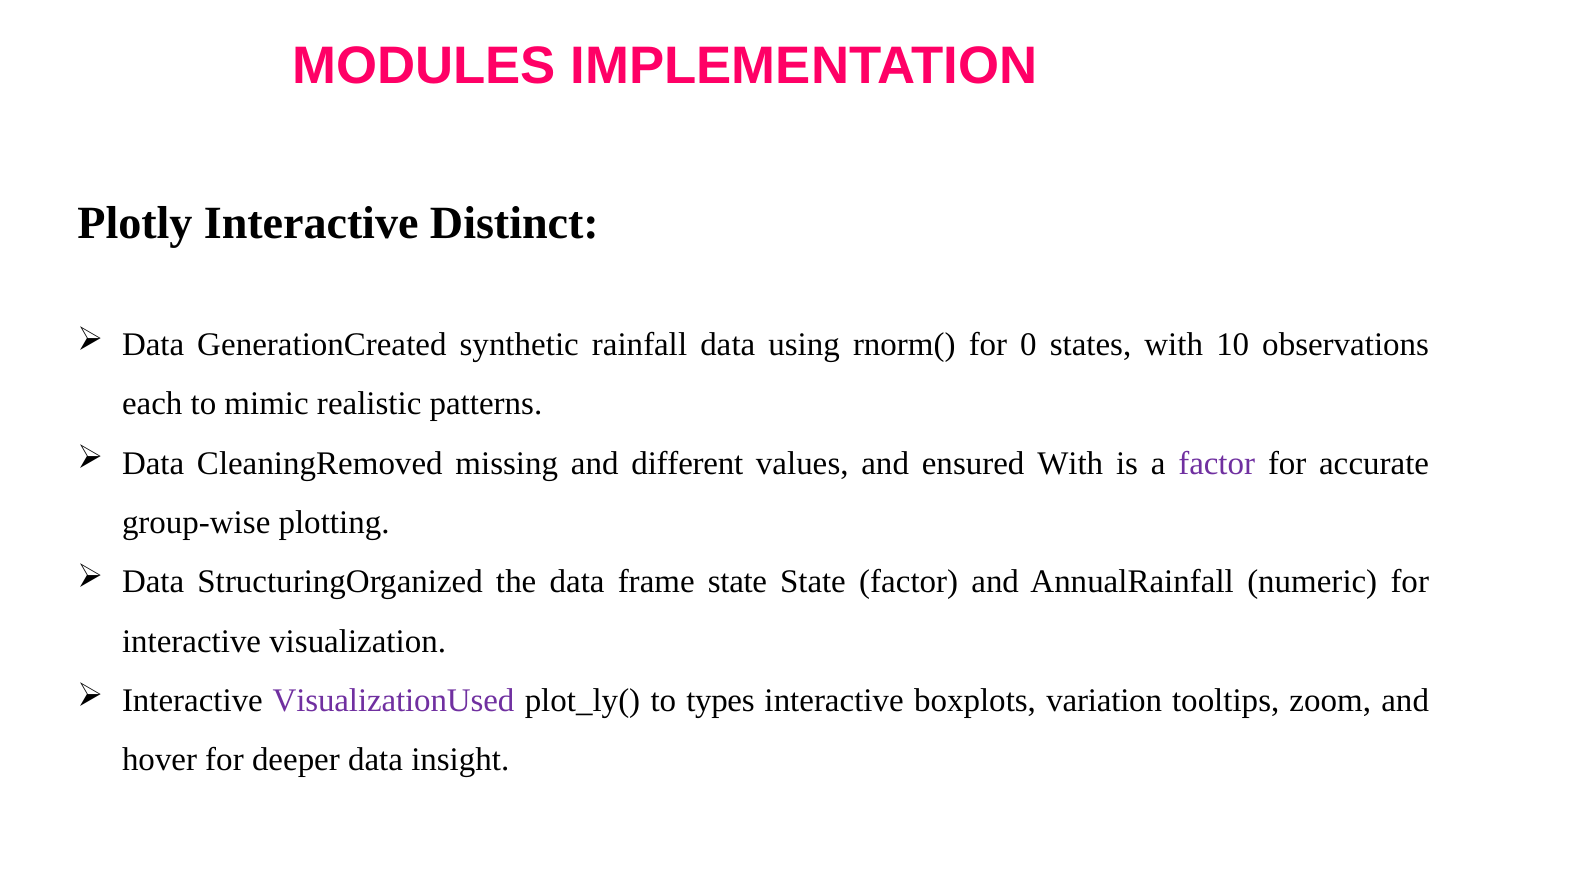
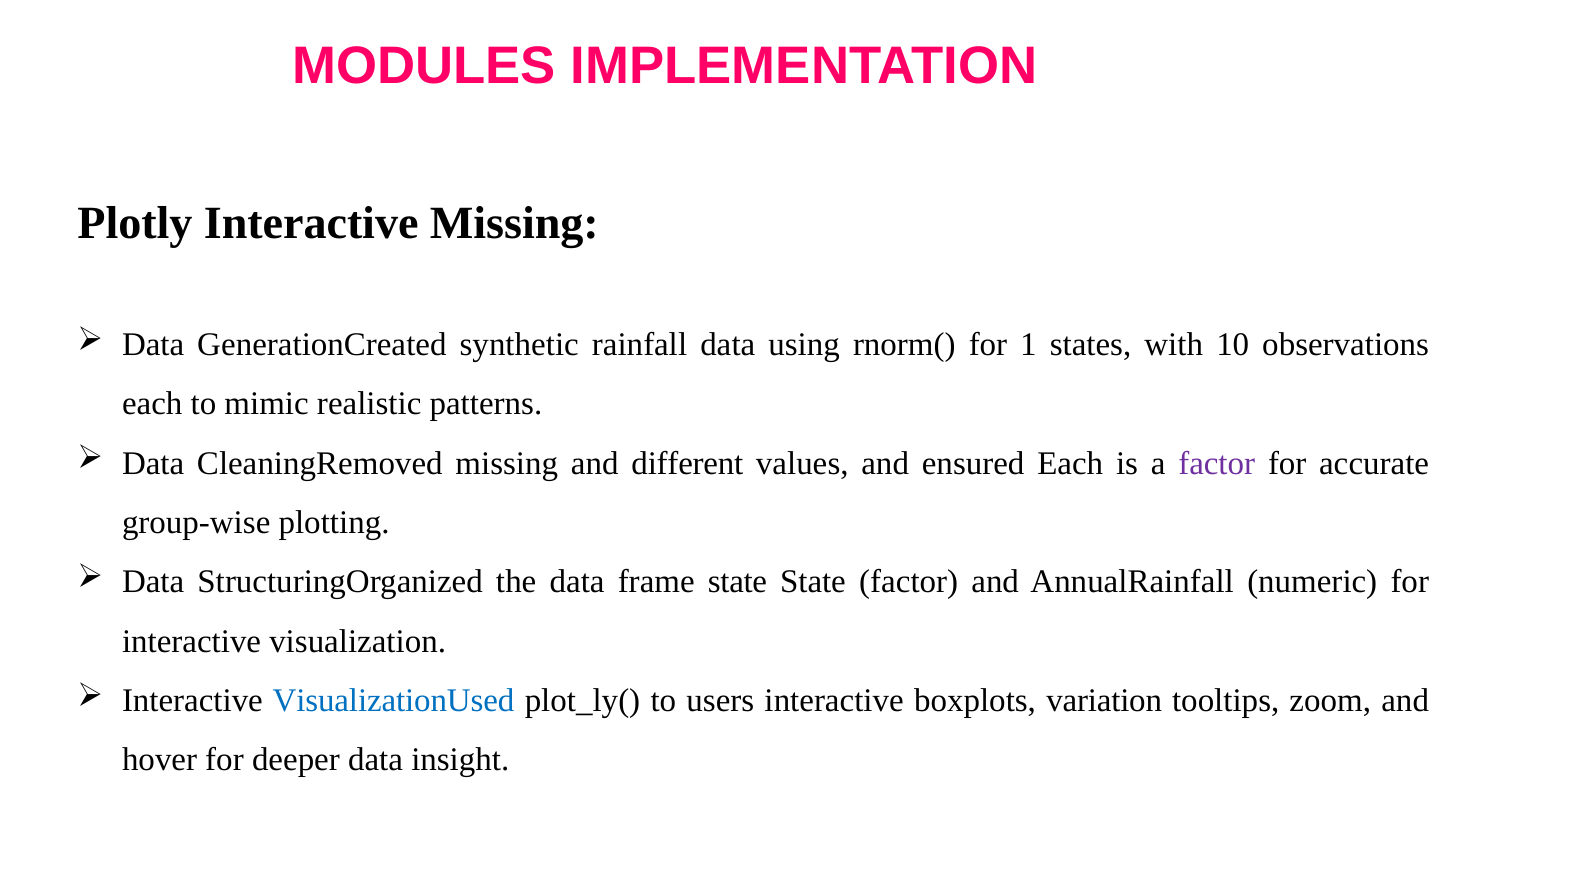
Interactive Distinct: Distinct -> Missing (514, 223)
0: 0 -> 1 (1028, 345)
ensured With: With -> Each (1070, 463)
VisualizationUsed colour: purple -> blue (393, 701)
types: types -> users (720, 701)
